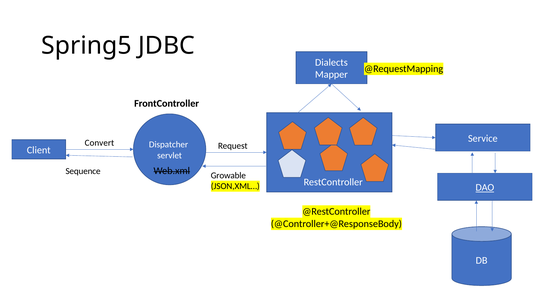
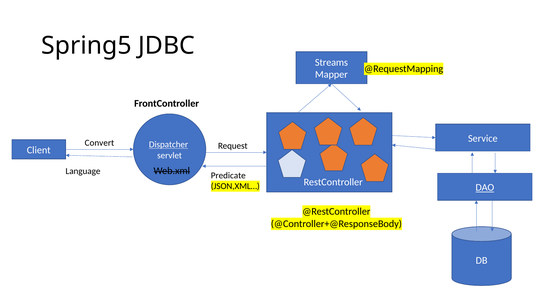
Dialects: Dialects -> Streams (331, 62)
Dispatcher underline: none -> present (169, 144)
Sequence: Sequence -> Language (83, 171)
Growable: Growable -> Predicate (228, 175)
